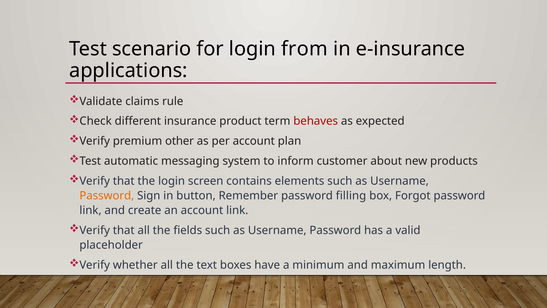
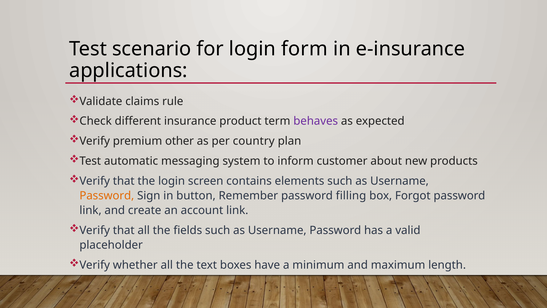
from: from -> form (304, 49)
behaves colour: red -> purple (316, 121)
per account: account -> country (254, 141)
